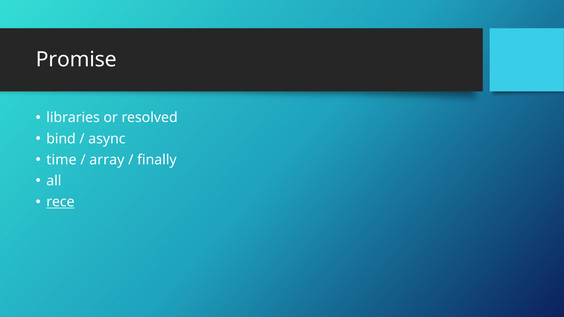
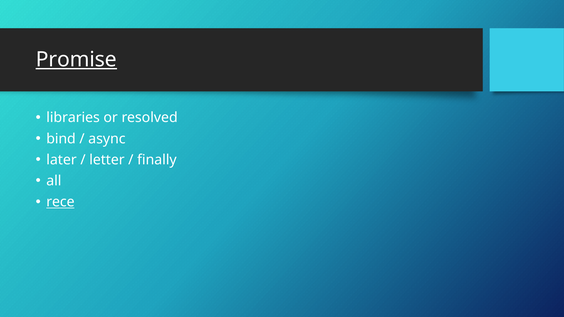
Promise underline: none -> present (76, 60)
time: time -> later (61, 160)
array: array -> letter (107, 160)
